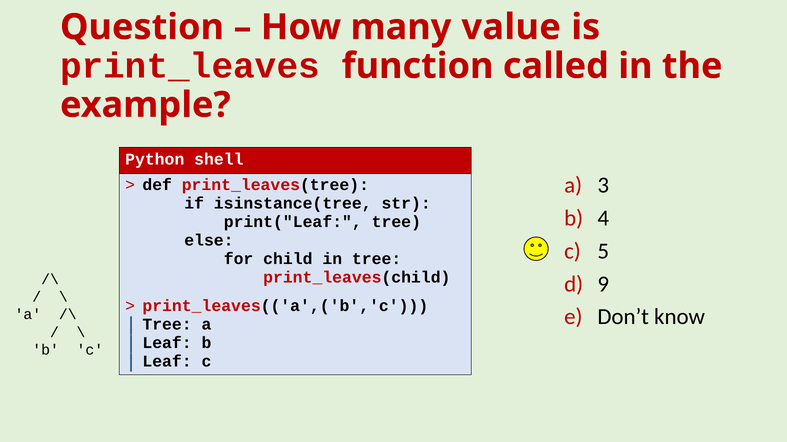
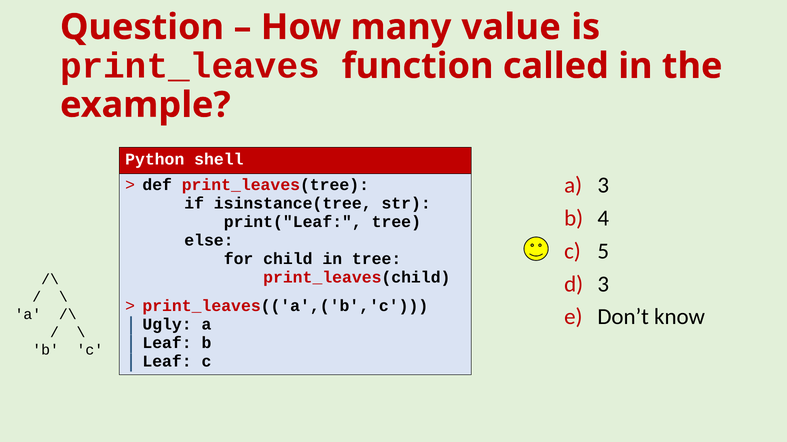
9: 9 -> 3 (603, 284)
Tree: Tree -> Ugly (167, 325)
